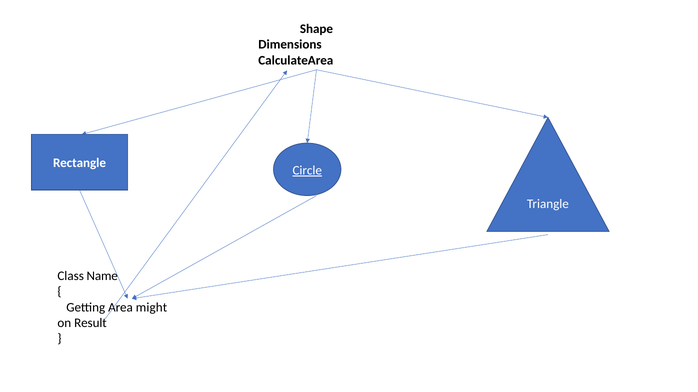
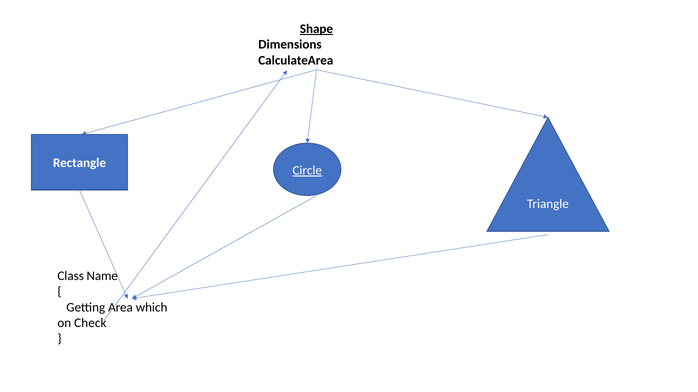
Shape underline: none -> present (316, 29)
might: might -> which (152, 308)
Result: Result -> Check (90, 323)
